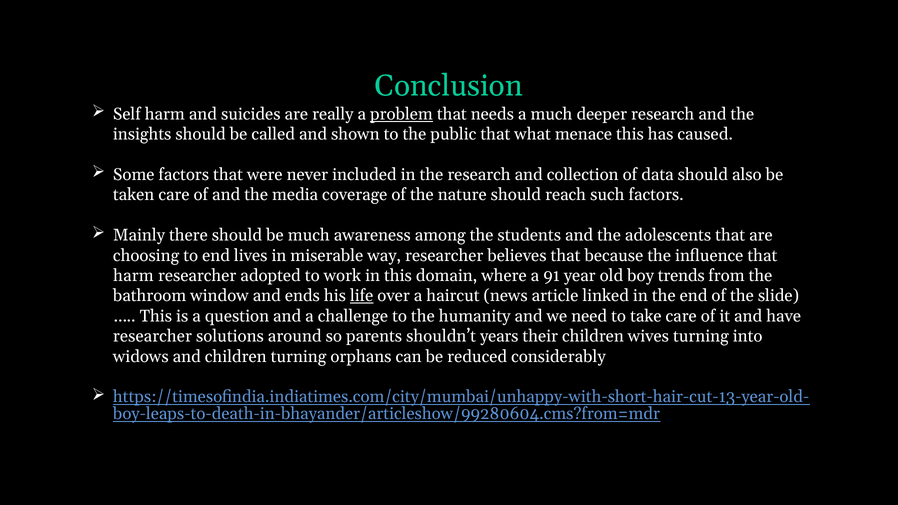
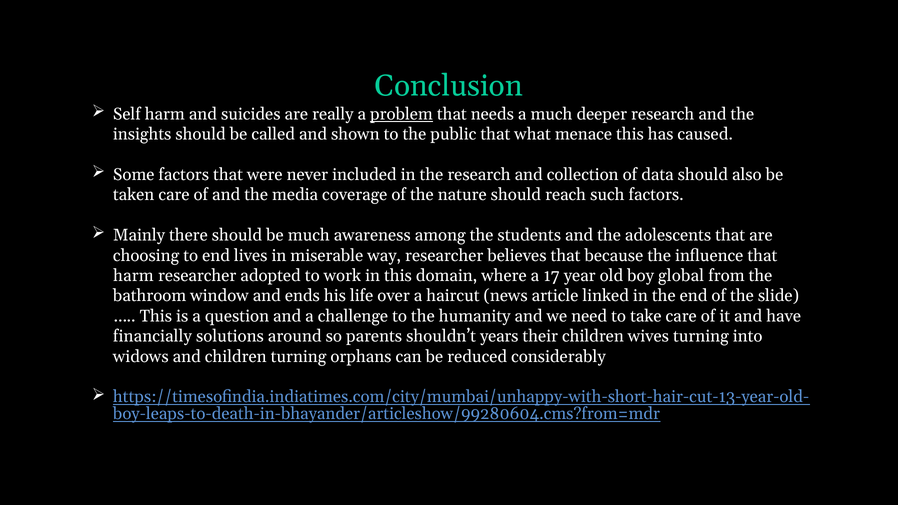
91: 91 -> 17 (551, 276)
trends: trends -> global (681, 276)
life underline: present -> none (362, 296)
researcher: researcher -> financially (152, 336)
